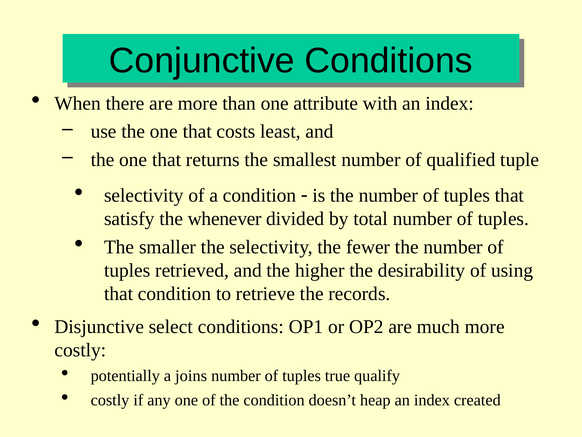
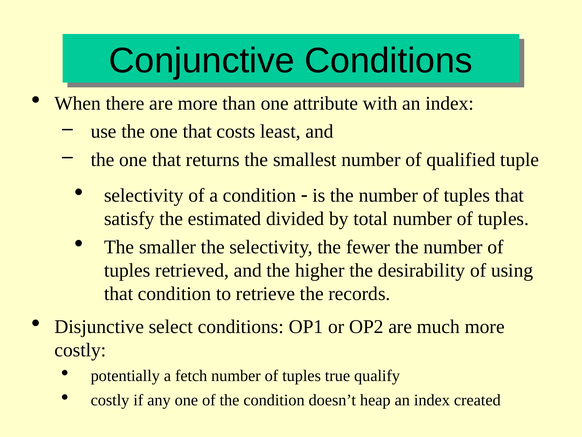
whenever: whenever -> estimated (225, 219)
joins: joins -> fetch (191, 376)
